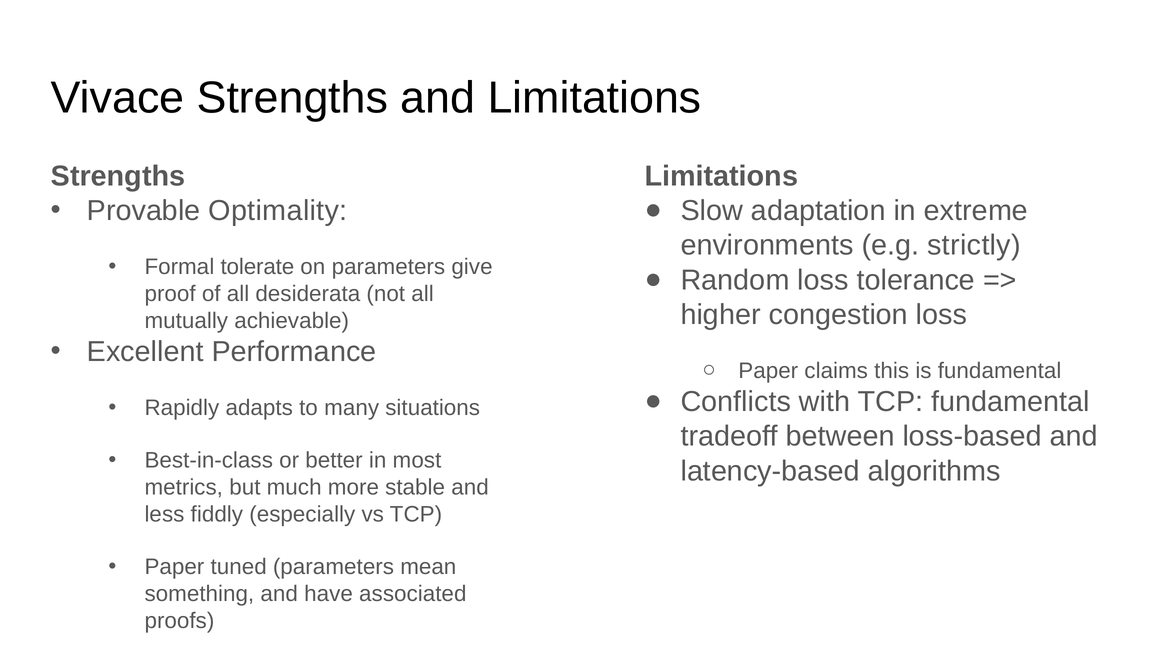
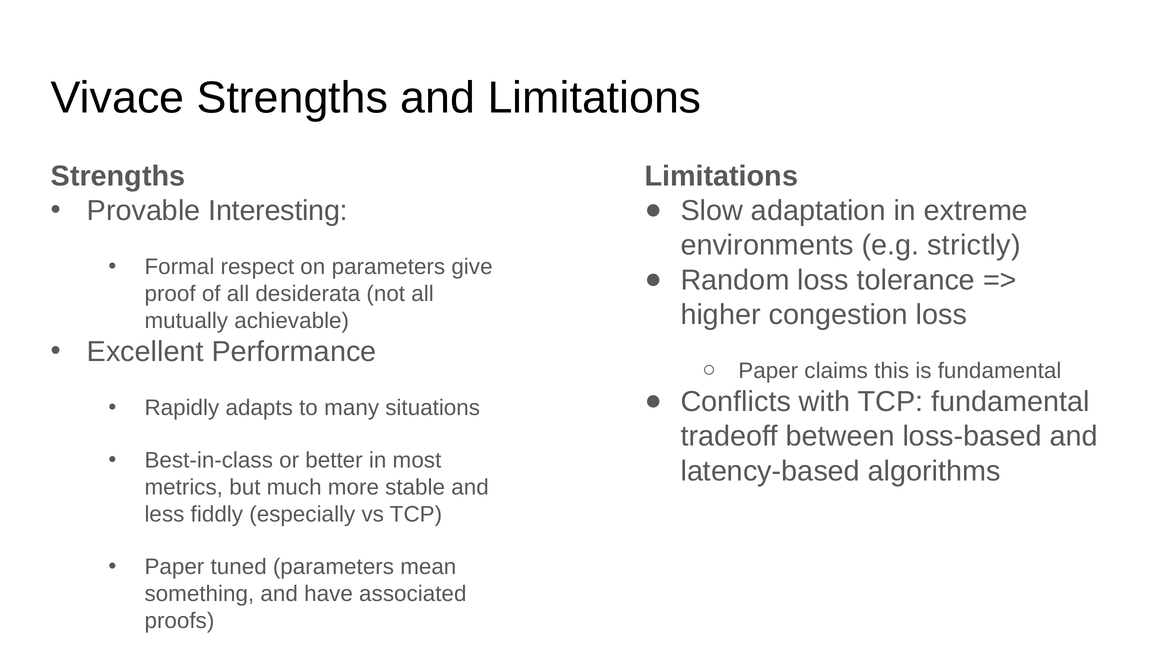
Optimality: Optimality -> Interesting (278, 211)
tolerate: tolerate -> respect (257, 267)
